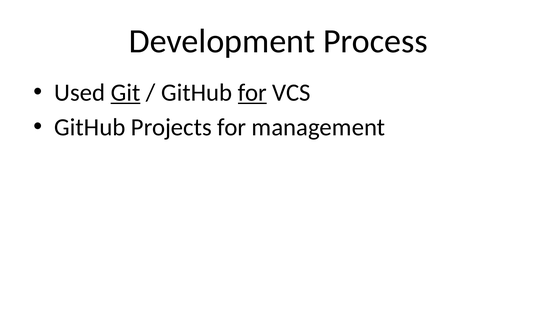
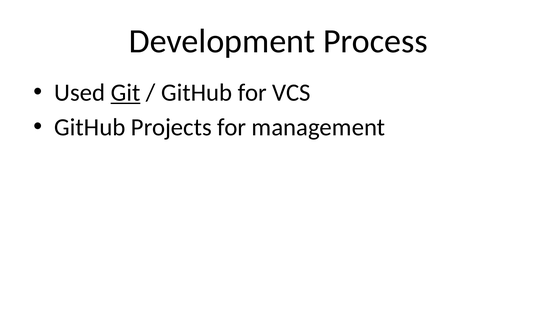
for underline: present -> none (252, 92)
